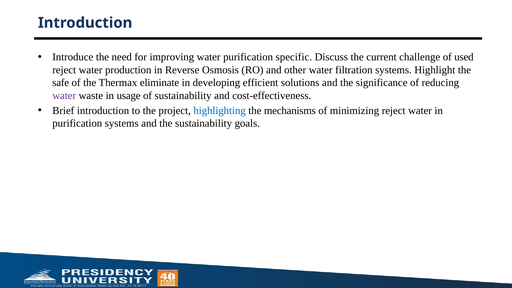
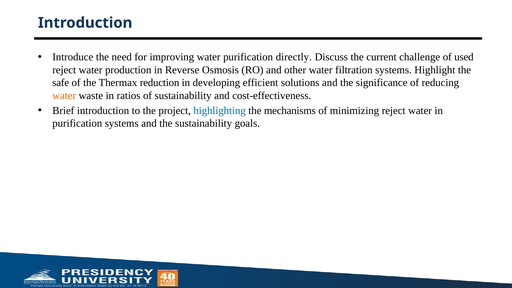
specific: specific -> directly (294, 57)
eliminate: eliminate -> reduction (160, 83)
water colour: purple -> orange (64, 96)
usage: usage -> ratios (129, 96)
